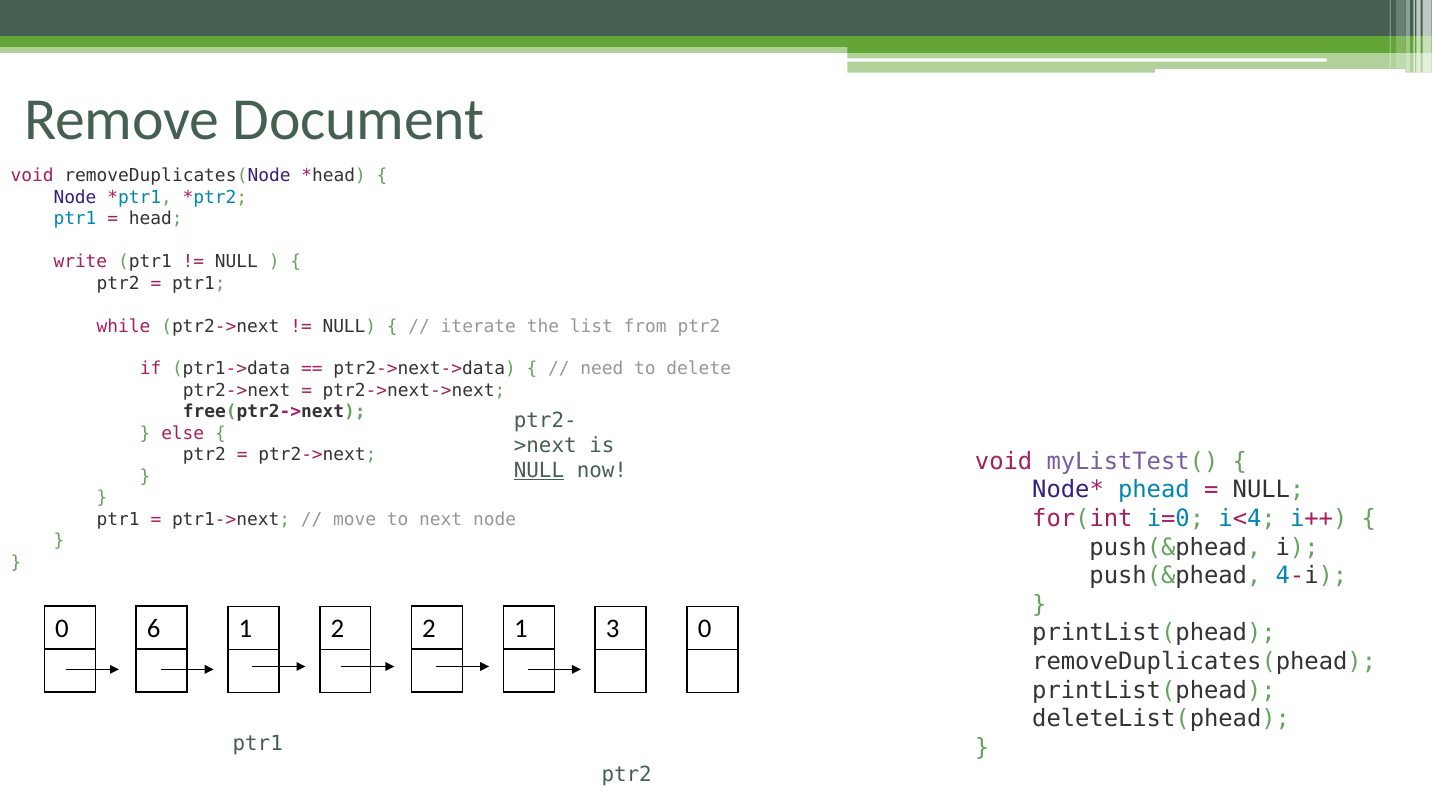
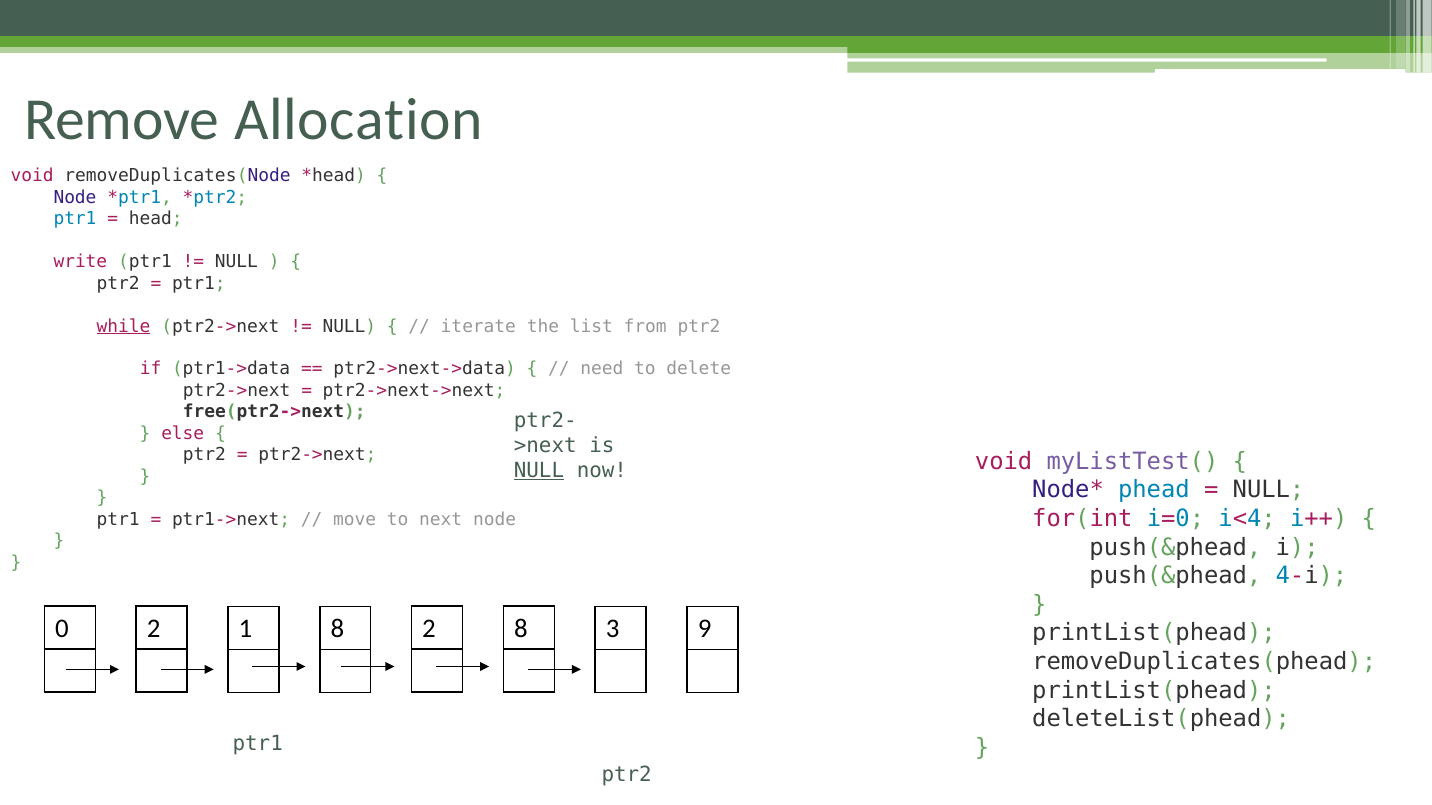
Document: Document -> Allocation (358, 120)
while underline: none -> present (124, 326)
0 6: 6 -> 2 (154, 629)
1 2: 2 -> 8 (337, 629)
2 1: 1 -> 8 (521, 629)
3 0: 0 -> 9 (705, 629)
